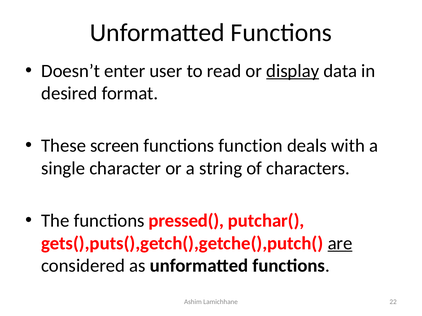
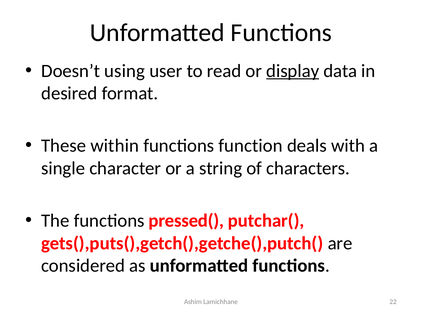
enter: enter -> using (125, 71)
screen: screen -> within (115, 146)
are underline: present -> none (340, 244)
